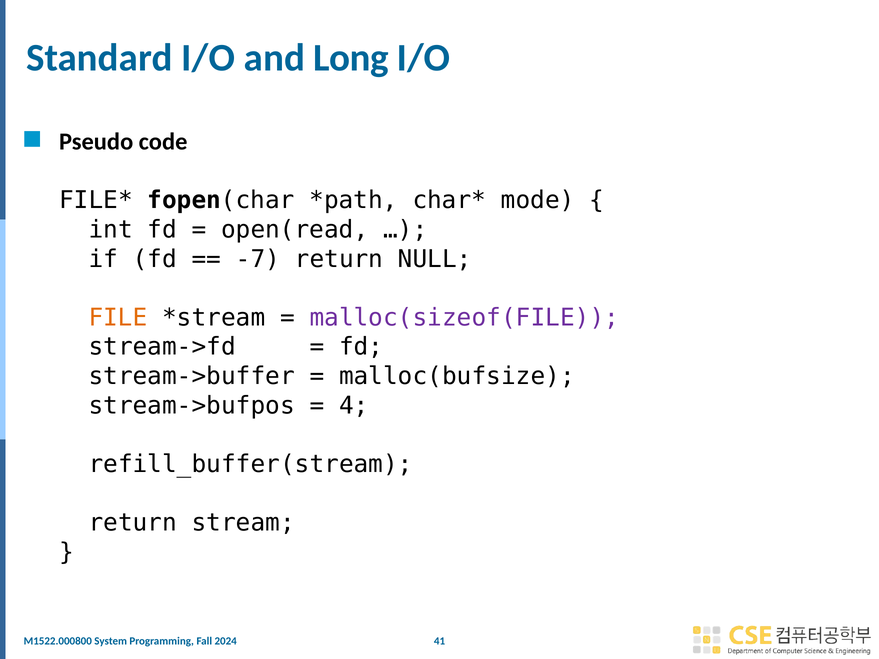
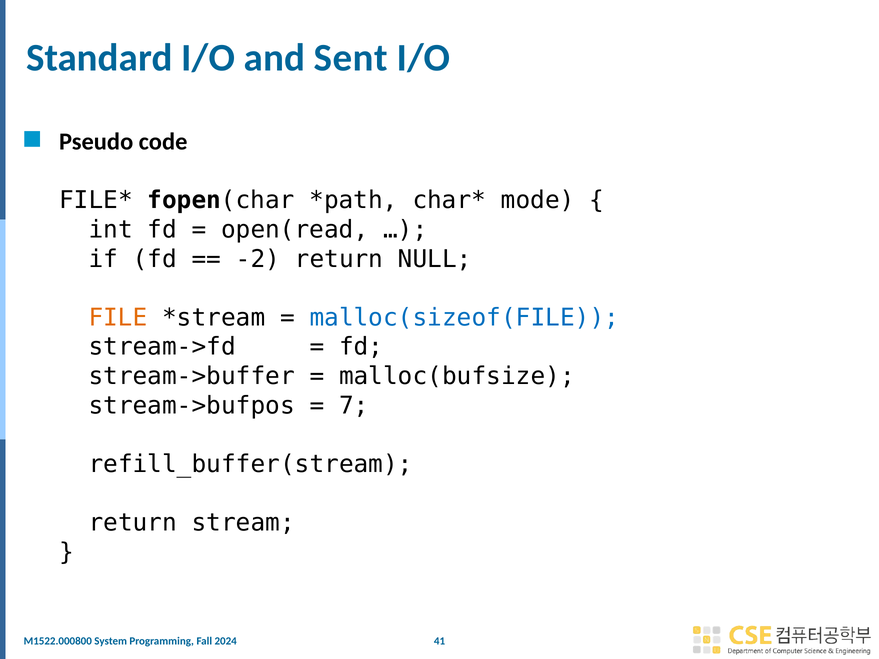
Long: Long -> Sent (351, 58)
-7: -7 -> -2 (258, 259)
malloc(sizeof(FILE colour: purple -> blue (464, 318)
4: 4 -> 7 (354, 406)
